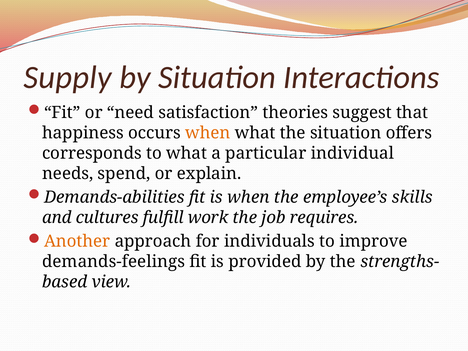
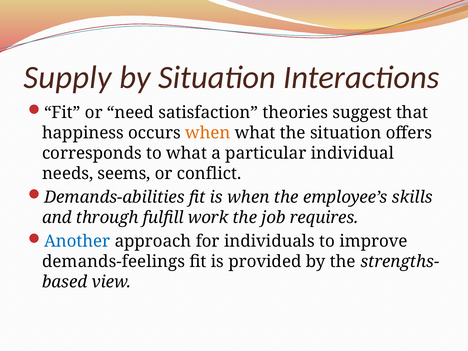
spend: spend -> seems (124, 174)
explain: explain -> conflict (209, 174)
cultures: cultures -> through (107, 218)
Another colour: orange -> blue (77, 241)
